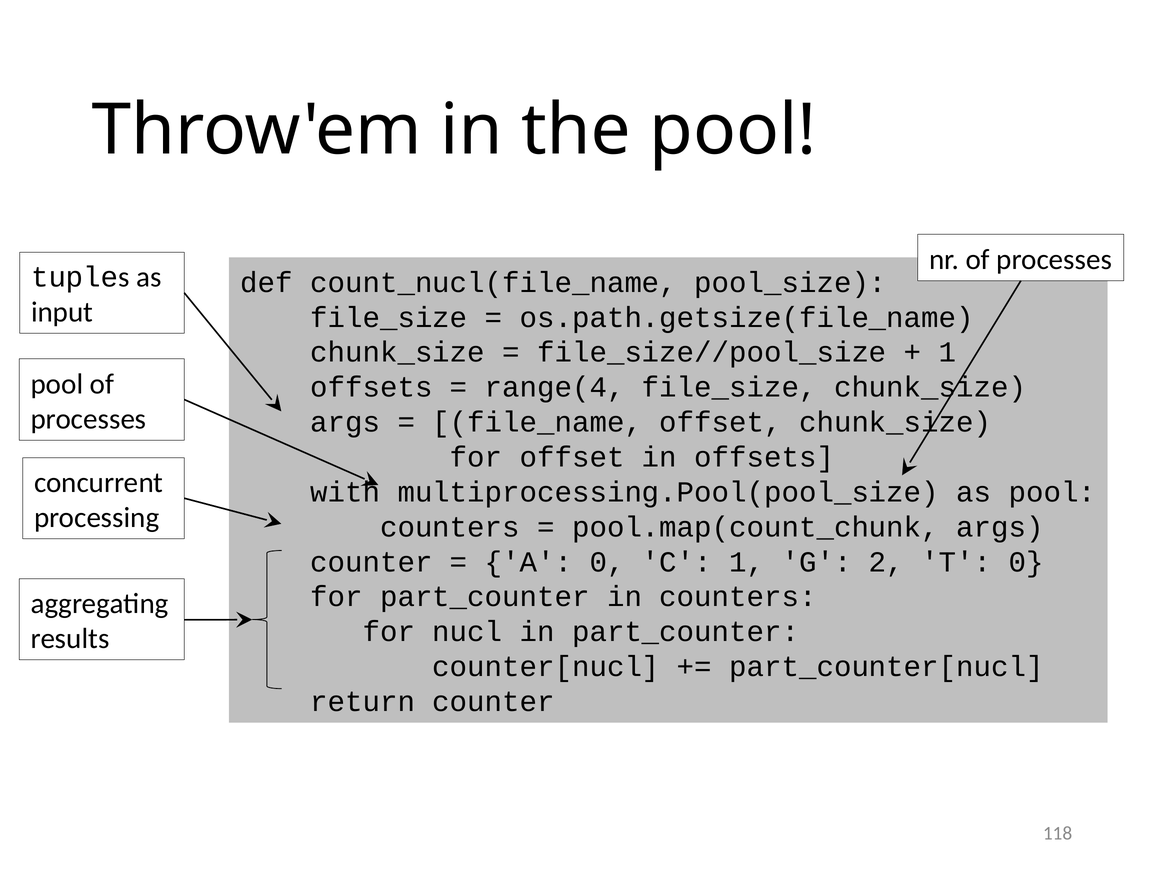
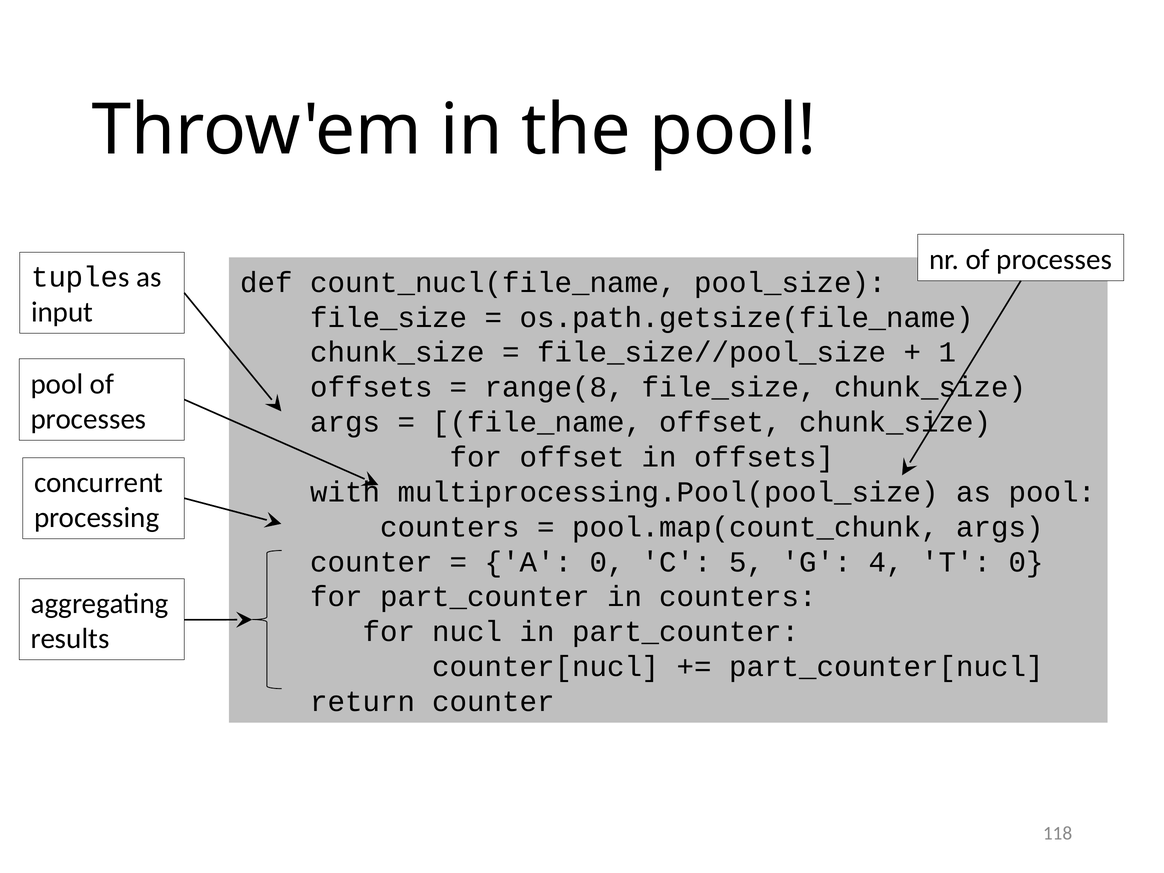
range(4: range(4 -> range(8 (555, 387)
C 1: 1 -> 5 (747, 562)
2: 2 -> 4 (886, 562)
